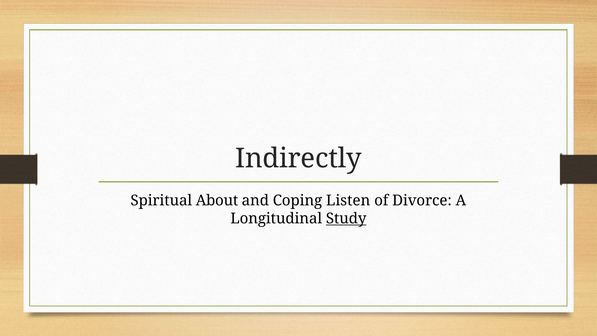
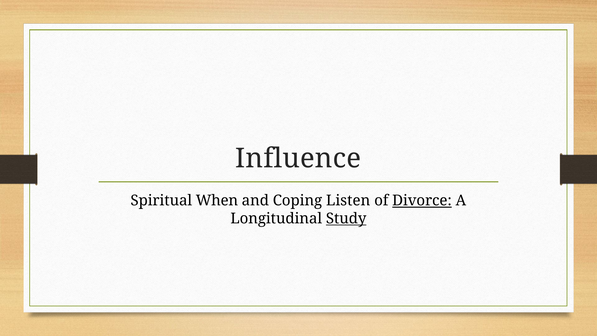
Indirectly: Indirectly -> Influence (298, 158)
About: About -> When (217, 201)
Divorce underline: none -> present (422, 201)
